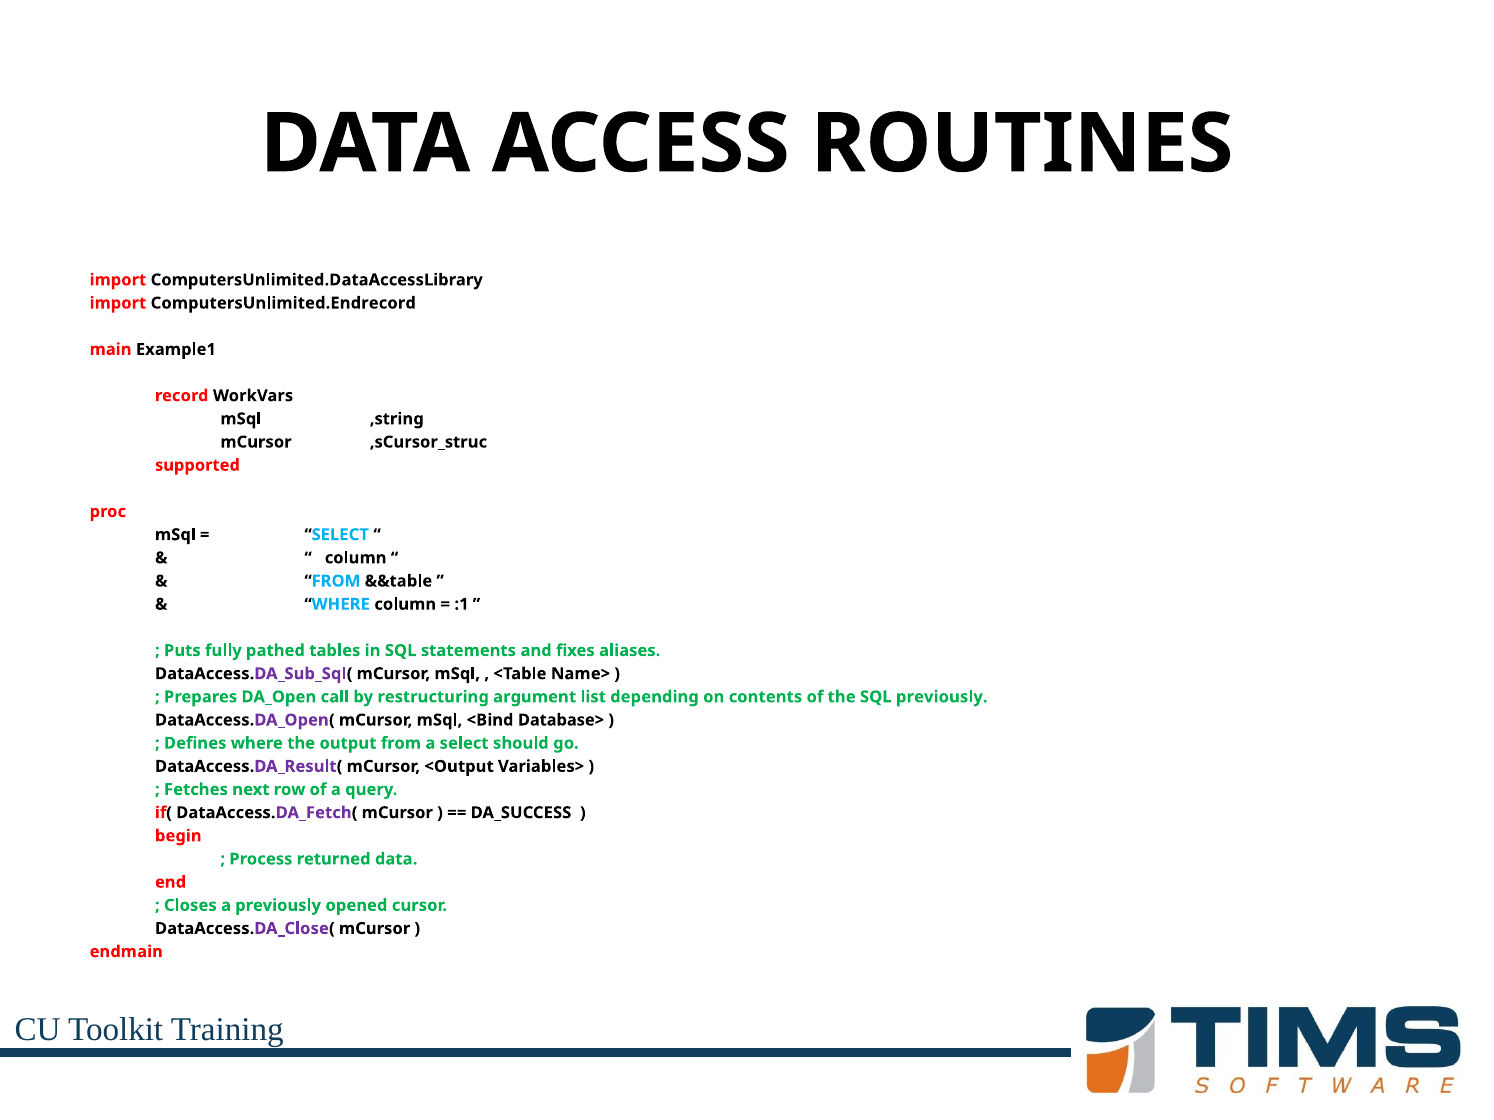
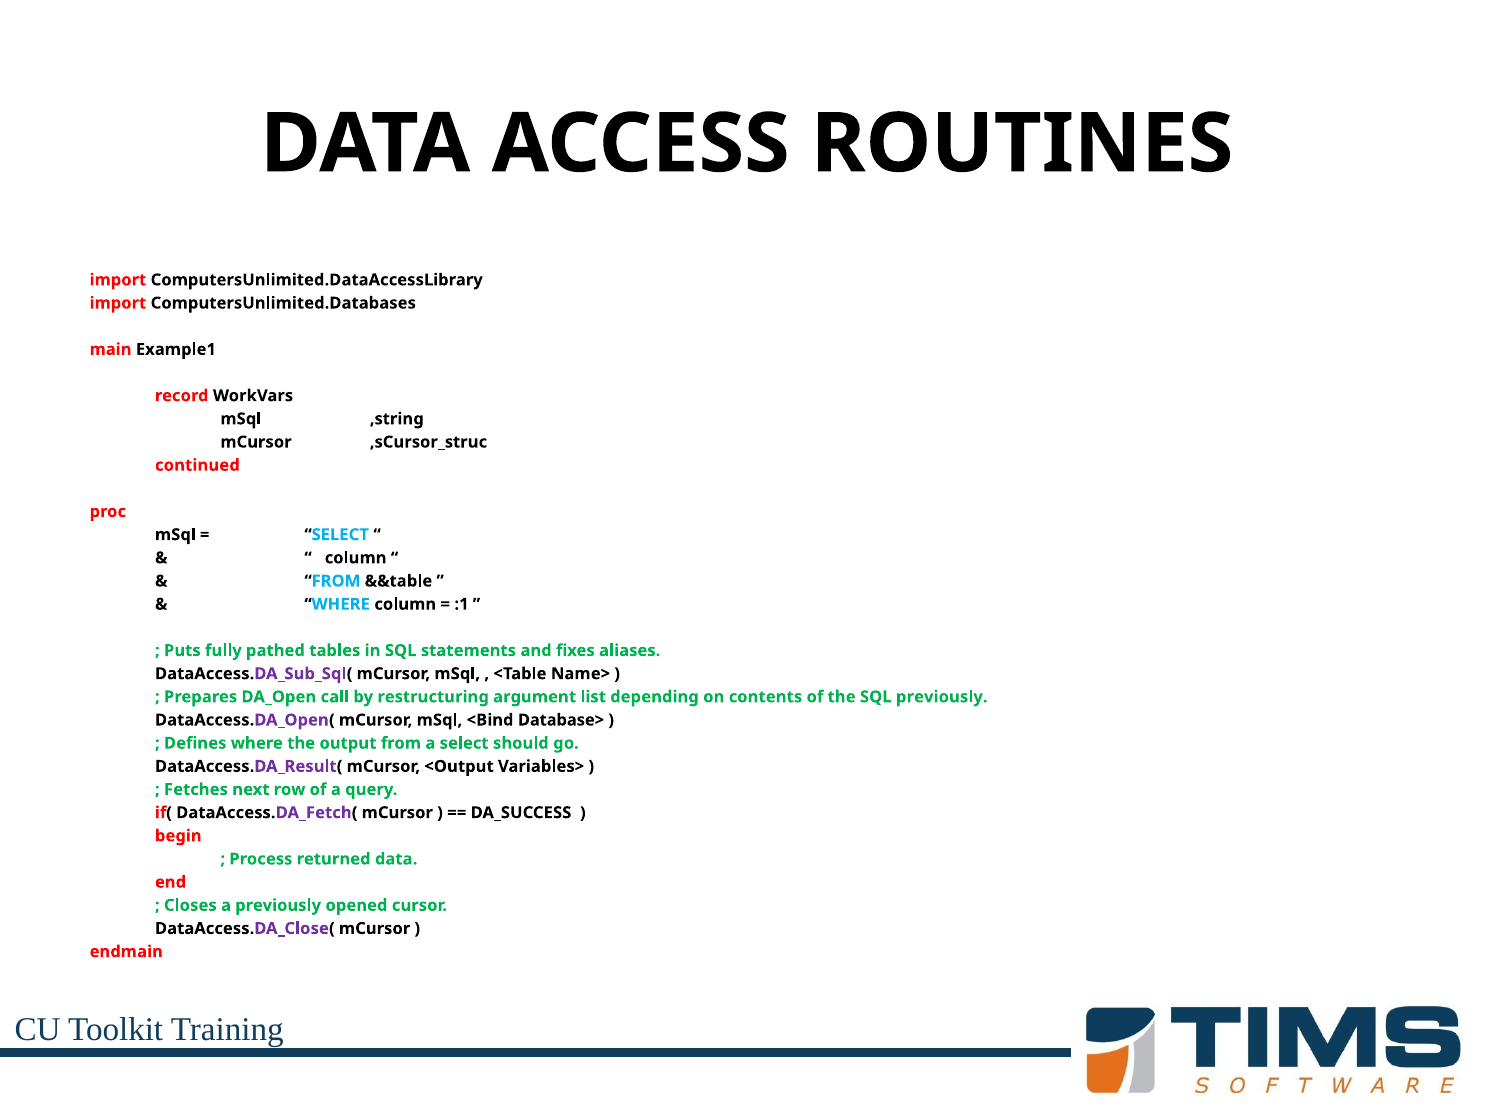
ComputersUnlimited.Endrecord: ComputersUnlimited.Endrecord -> ComputersUnlimited.Databases (283, 303)
supported: supported -> continued (197, 465)
